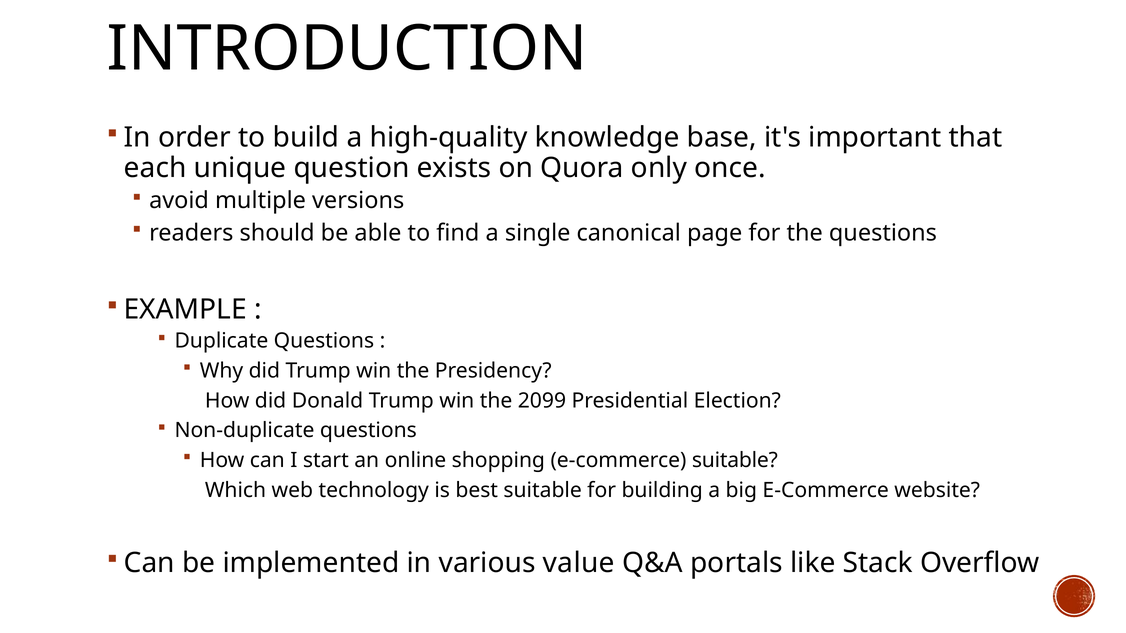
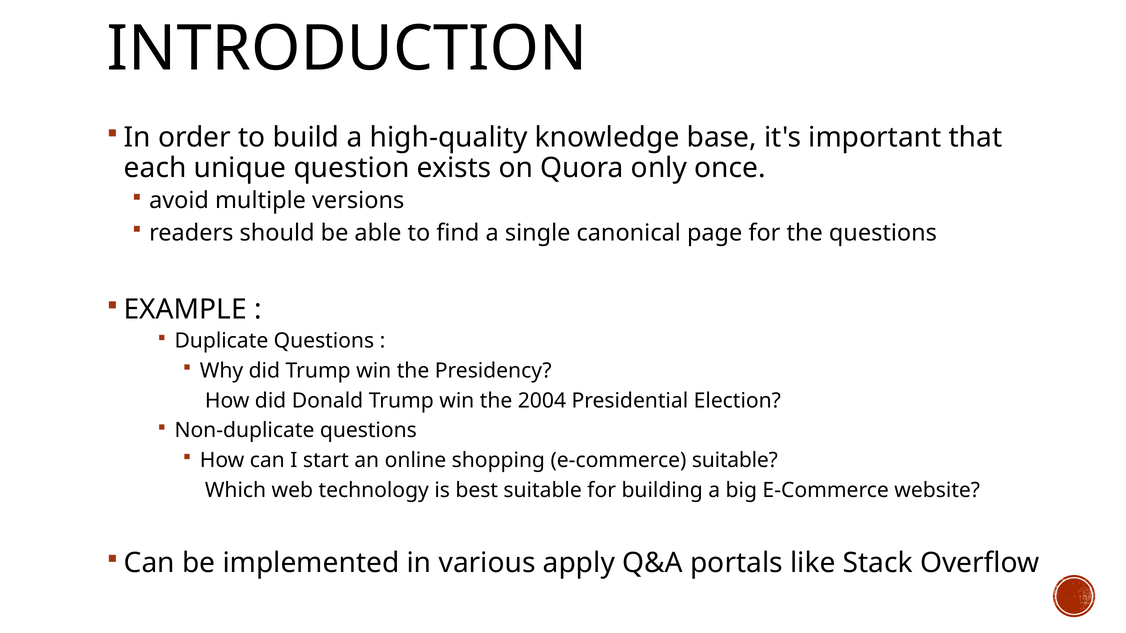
2099: 2099 -> 2004 (542, 401)
value: value -> apply (579, 563)
